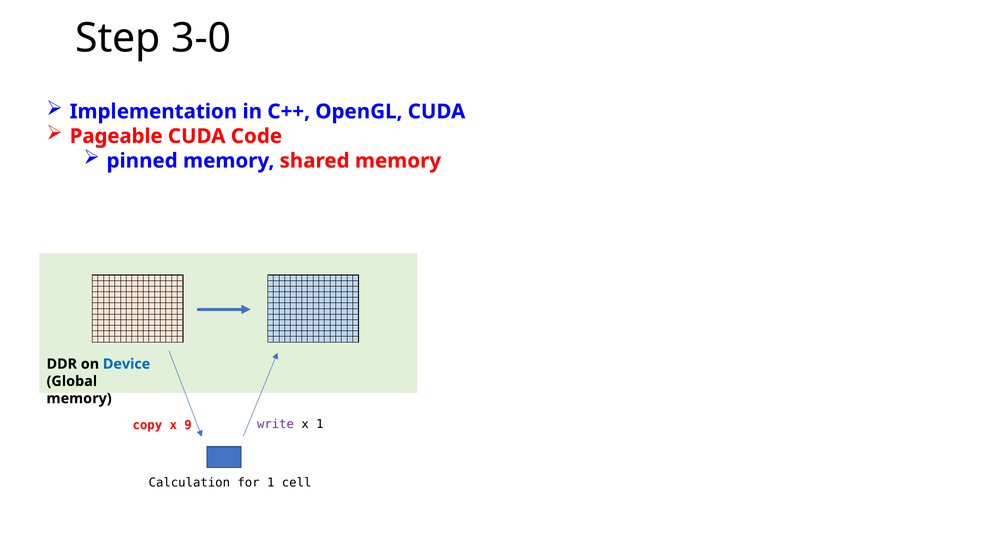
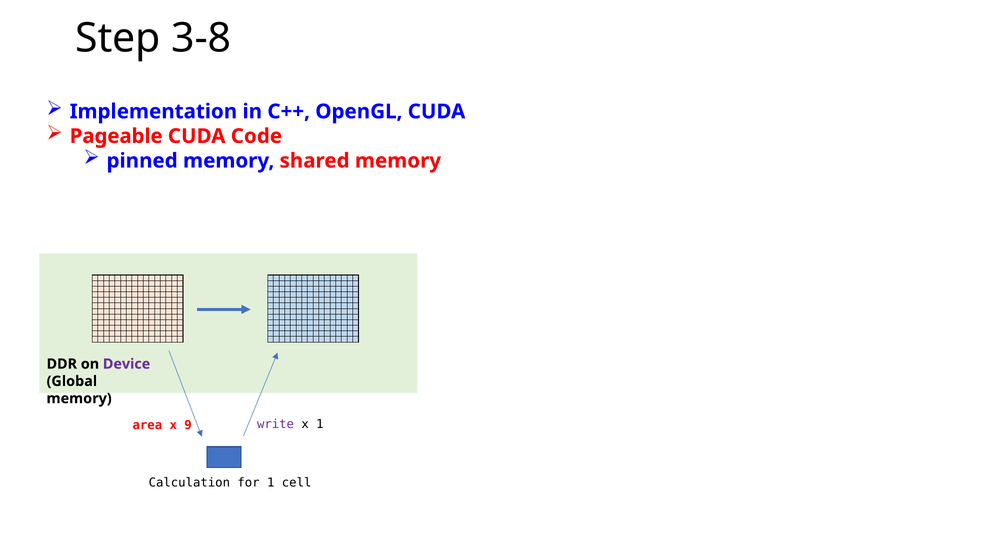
3-0: 3-0 -> 3-8 (201, 38)
Device colour: blue -> purple (127, 364)
copy: copy -> area (147, 425)
